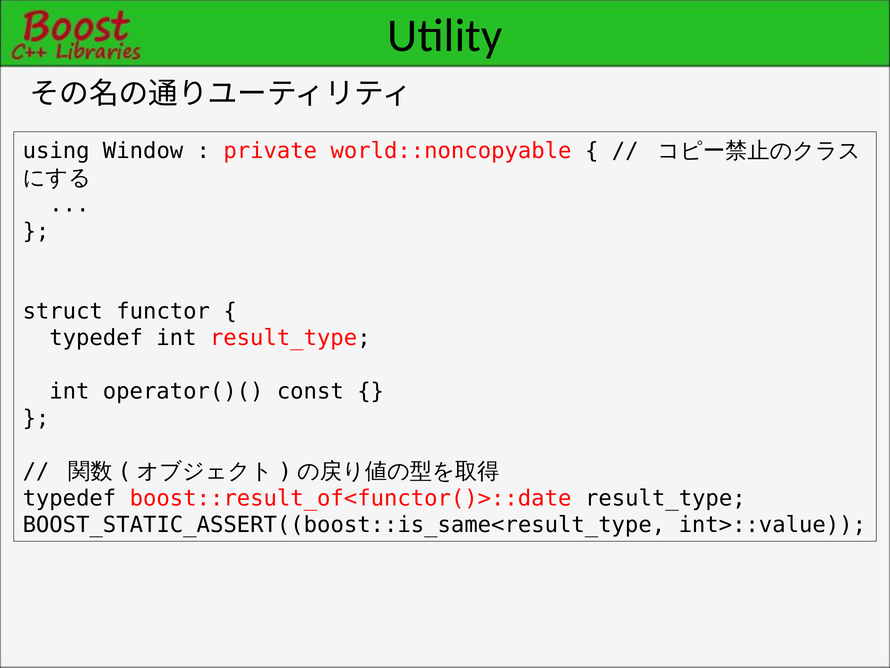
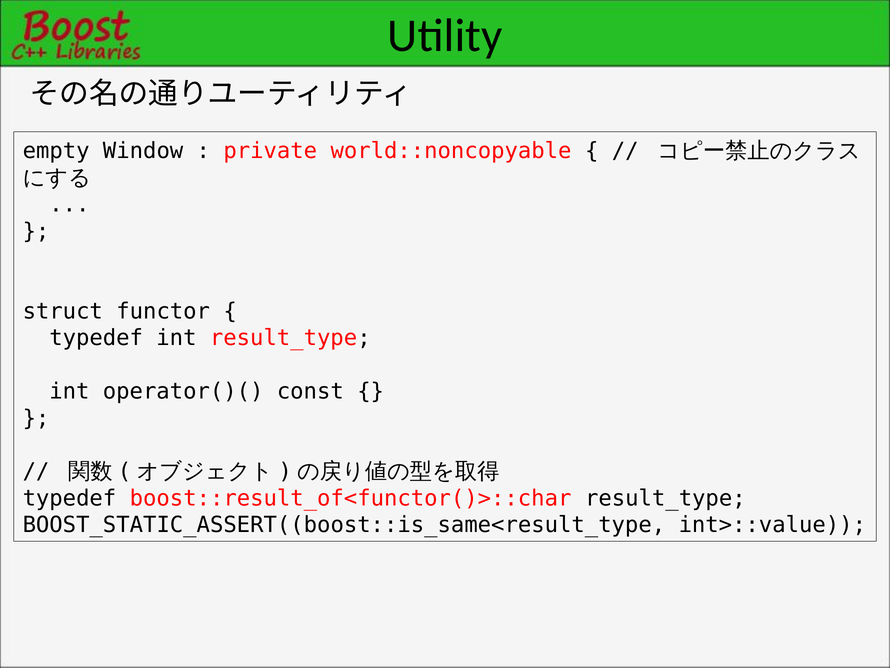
using: using -> empty (56, 151)
boost::result_of<functor()>::date: boost::result_of<functor()>::date -> boost::result_of<functor()>::char (351, 498)
